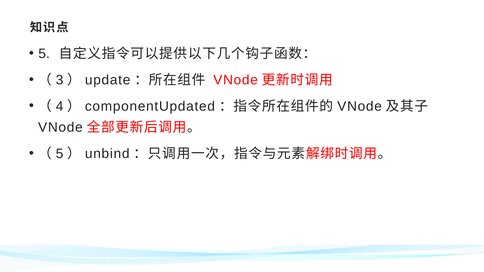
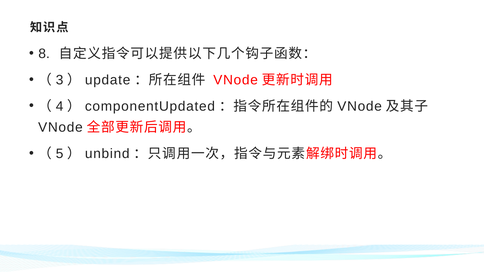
5: 5 -> 8 (44, 54)
